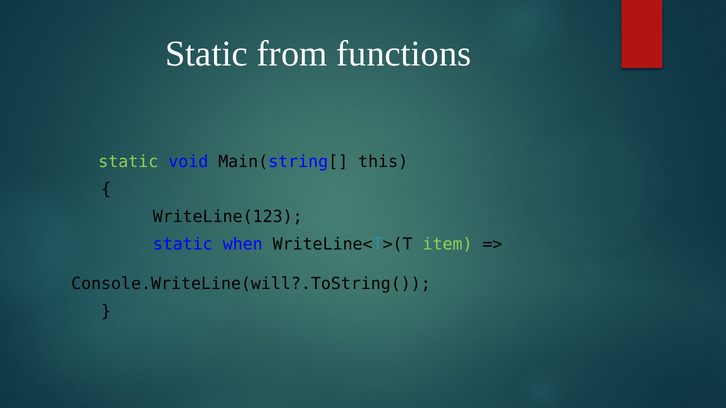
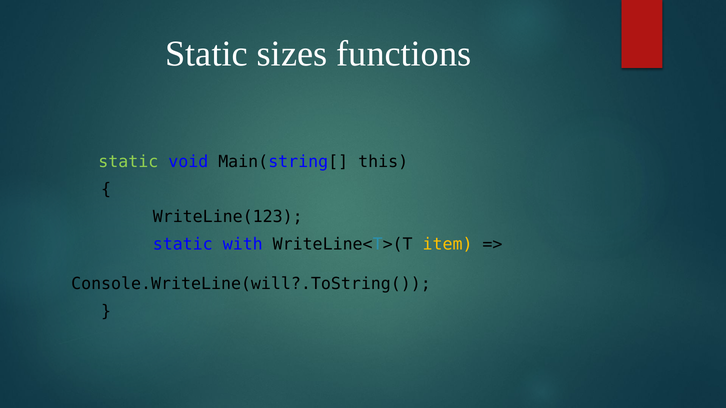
from: from -> sizes (292, 54)
when: when -> with (243, 244)
item colour: light green -> yellow (448, 244)
